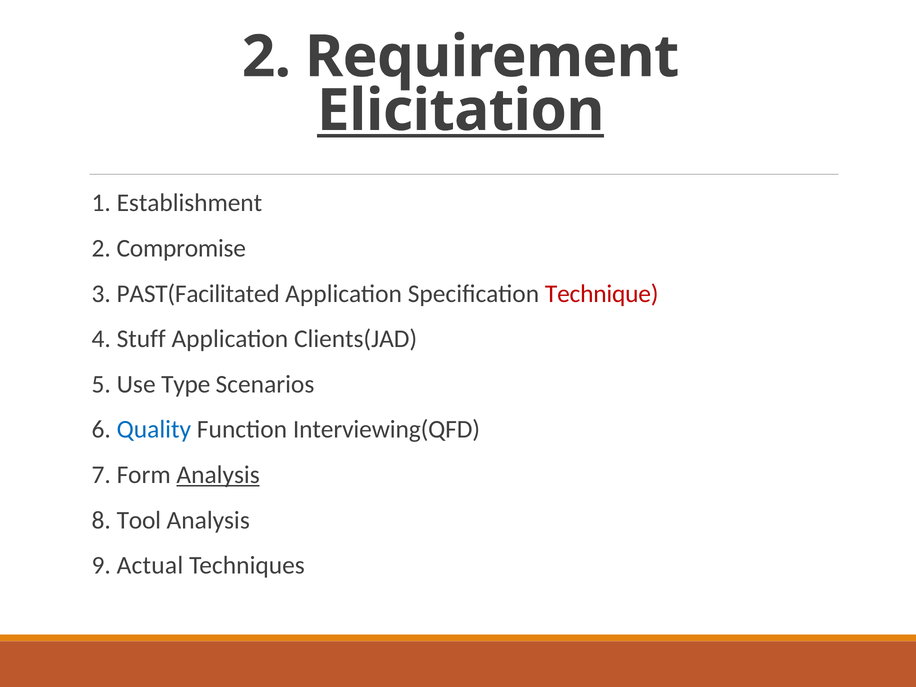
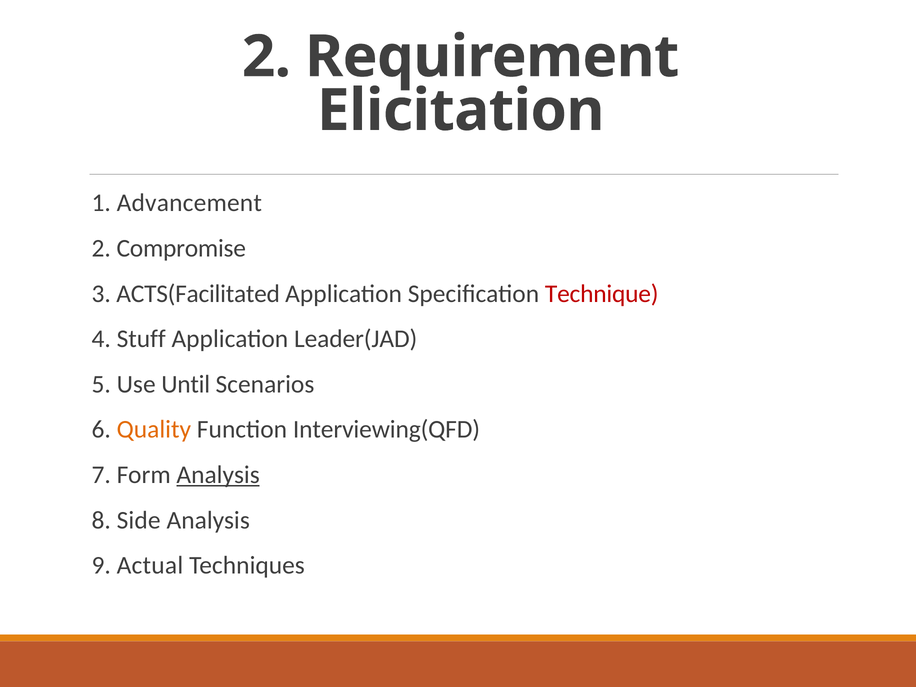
Elicitation underline: present -> none (461, 111)
Establishment: Establishment -> Advancement (189, 203)
PAST(Facilitated: PAST(Facilitated -> ACTS(Facilitated (198, 294)
Clients(JAD: Clients(JAD -> Leader(JAD (356, 339)
Type: Type -> Until (186, 384)
Quality colour: blue -> orange (154, 430)
Tool: Tool -> Side (139, 520)
